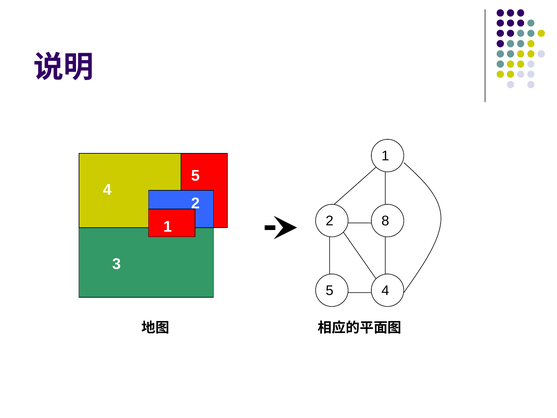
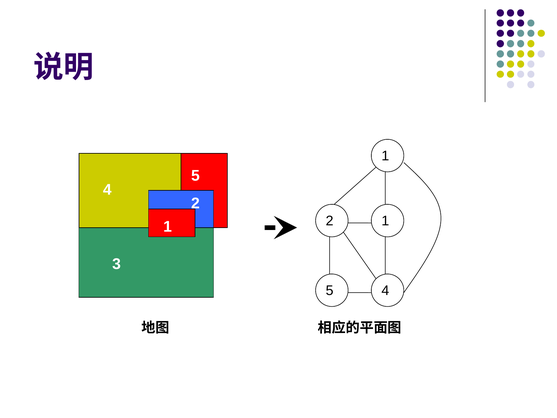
2 8: 8 -> 1 (385, 221)
